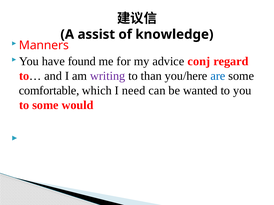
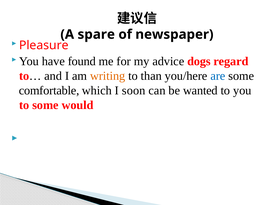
assist: assist -> spare (96, 34)
knowledge: knowledge -> newspaper (174, 34)
Manners: Manners -> Pleasure (44, 45)
conj: conj -> dogs (199, 62)
writing colour: purple -> orange (108, 76)
need: need -> soon (134, 91)
